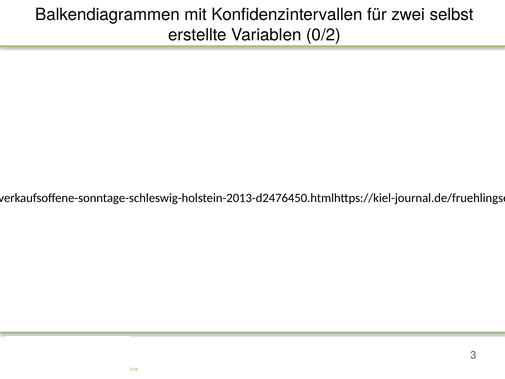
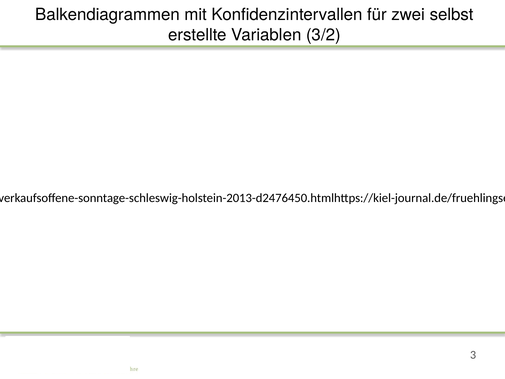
0/2: 0/2 -> 3/2 (323, 35)
